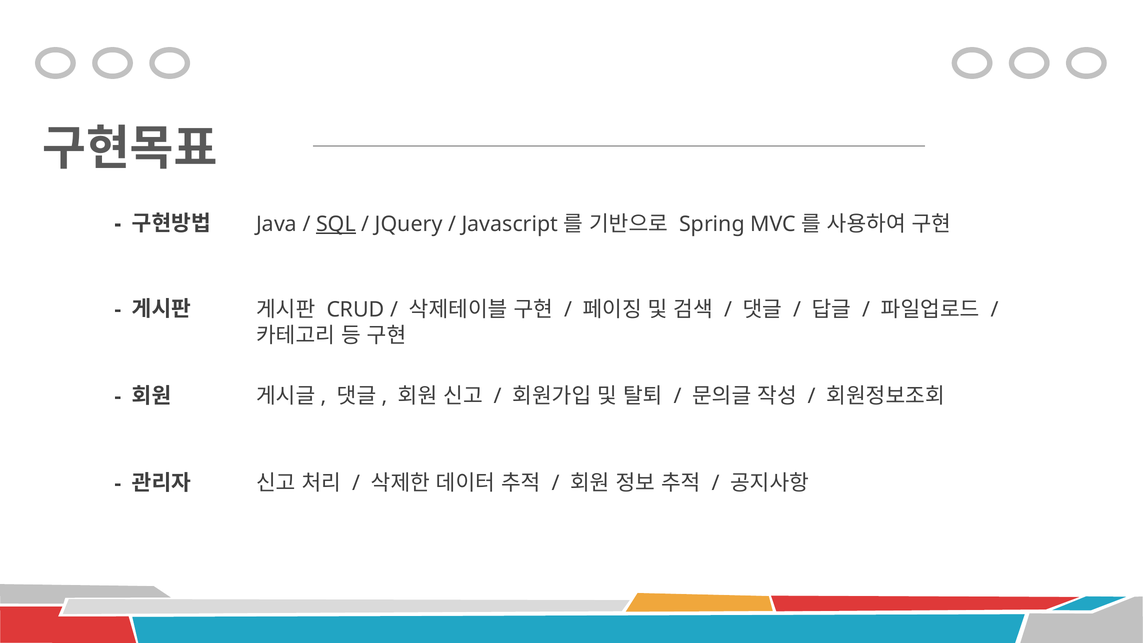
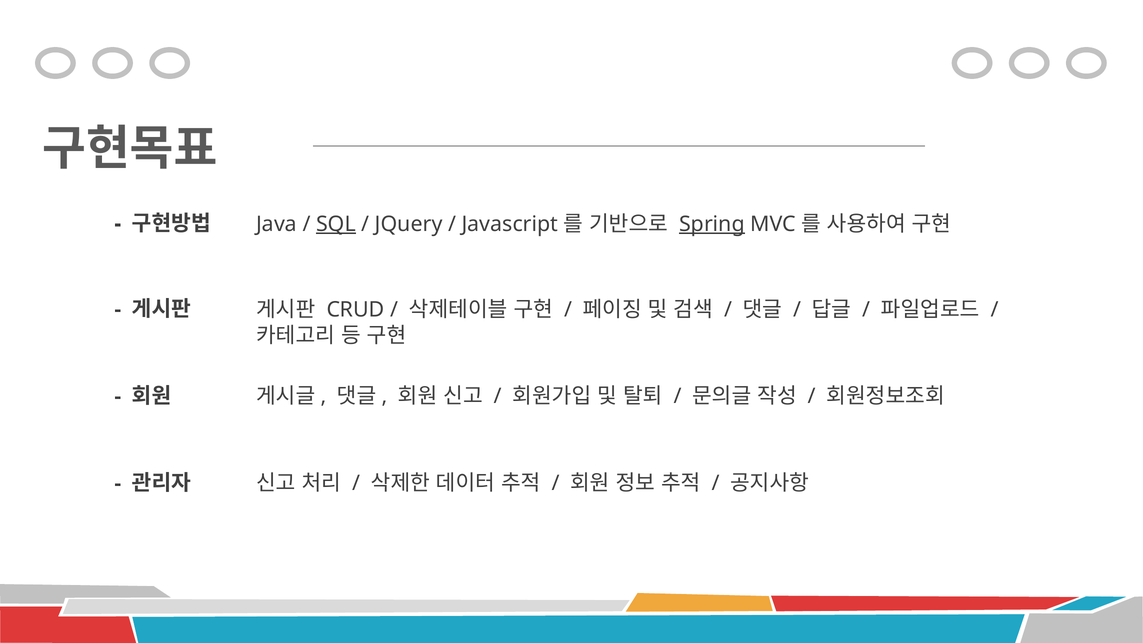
Spring underline: none -> present (712, 224)
